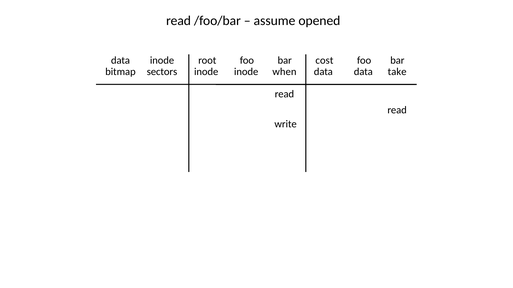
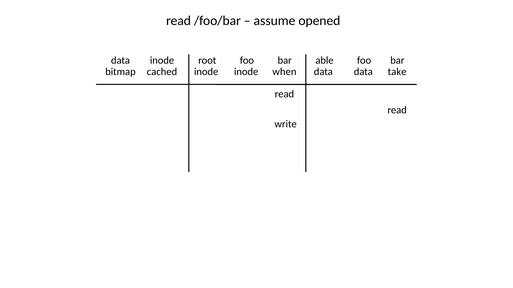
cost: cost -> able (325, 61)
sectors: sectors -> cached (162, 72)
